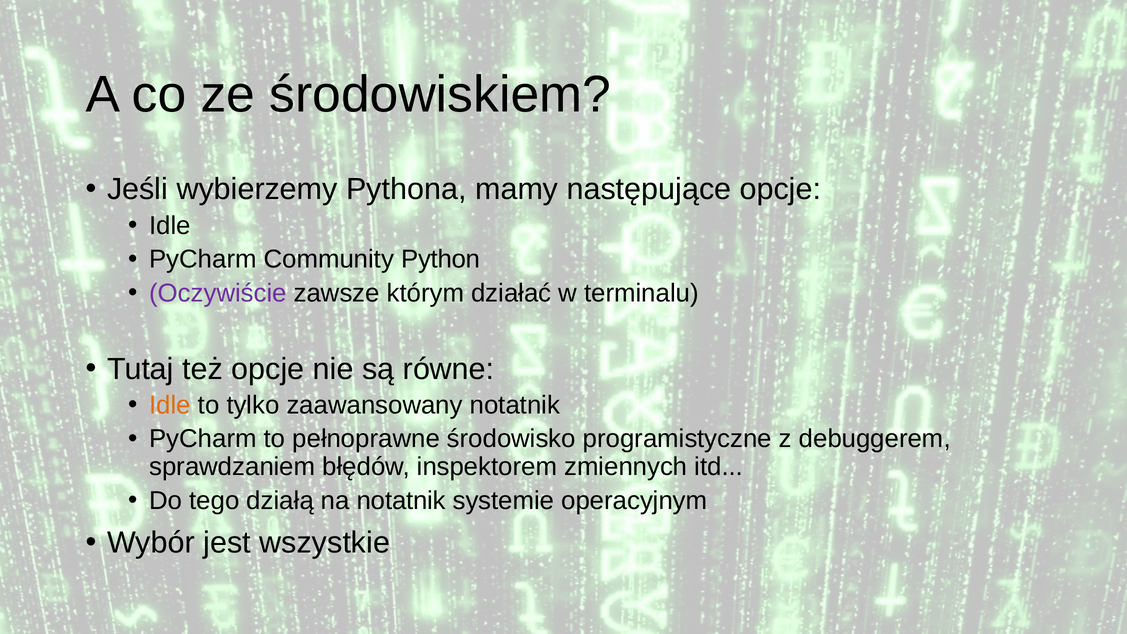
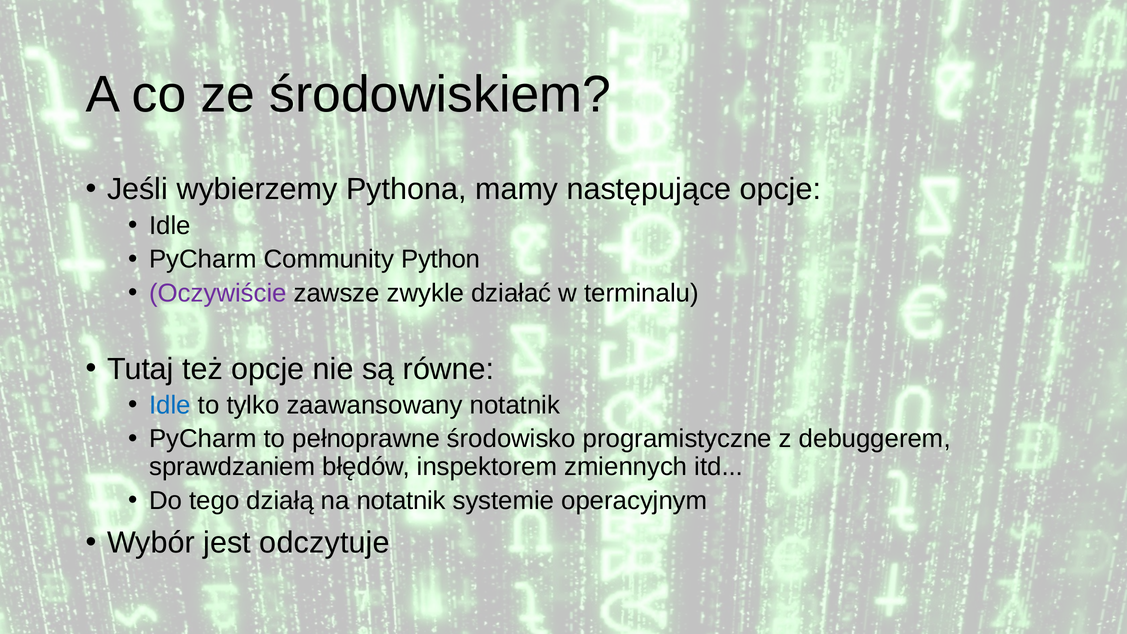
którym: którym -> zwykle (425, 293)
Idle colour: orange -> blue (170, 405)
wszystkie: wszystkie -> odczytuje (325, 543)
